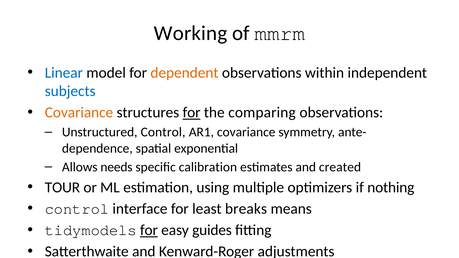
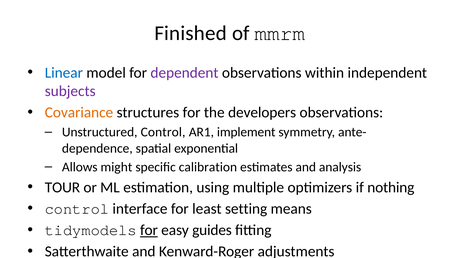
Working: Working -> Finished (191, 33)
dependent colour: orange -> purple (184, 73)
subjects colour: blue -> purple (70, 91)
for underline: present -> none (192, 113)
comparing: comparing -> developers (262, 113)
AR1 covariance: covariance -> implement (246, 132)
needs: needs -> might (116, 167)
created: created -> analysis (340, 167)
breaks: breaks -> setting (246, 209)
